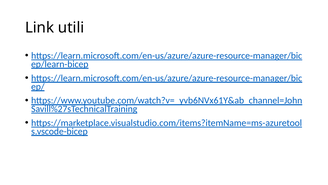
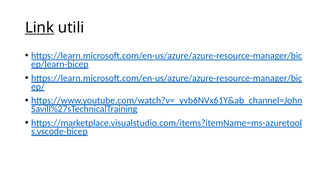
Link underline: none -> present (40, 28)
